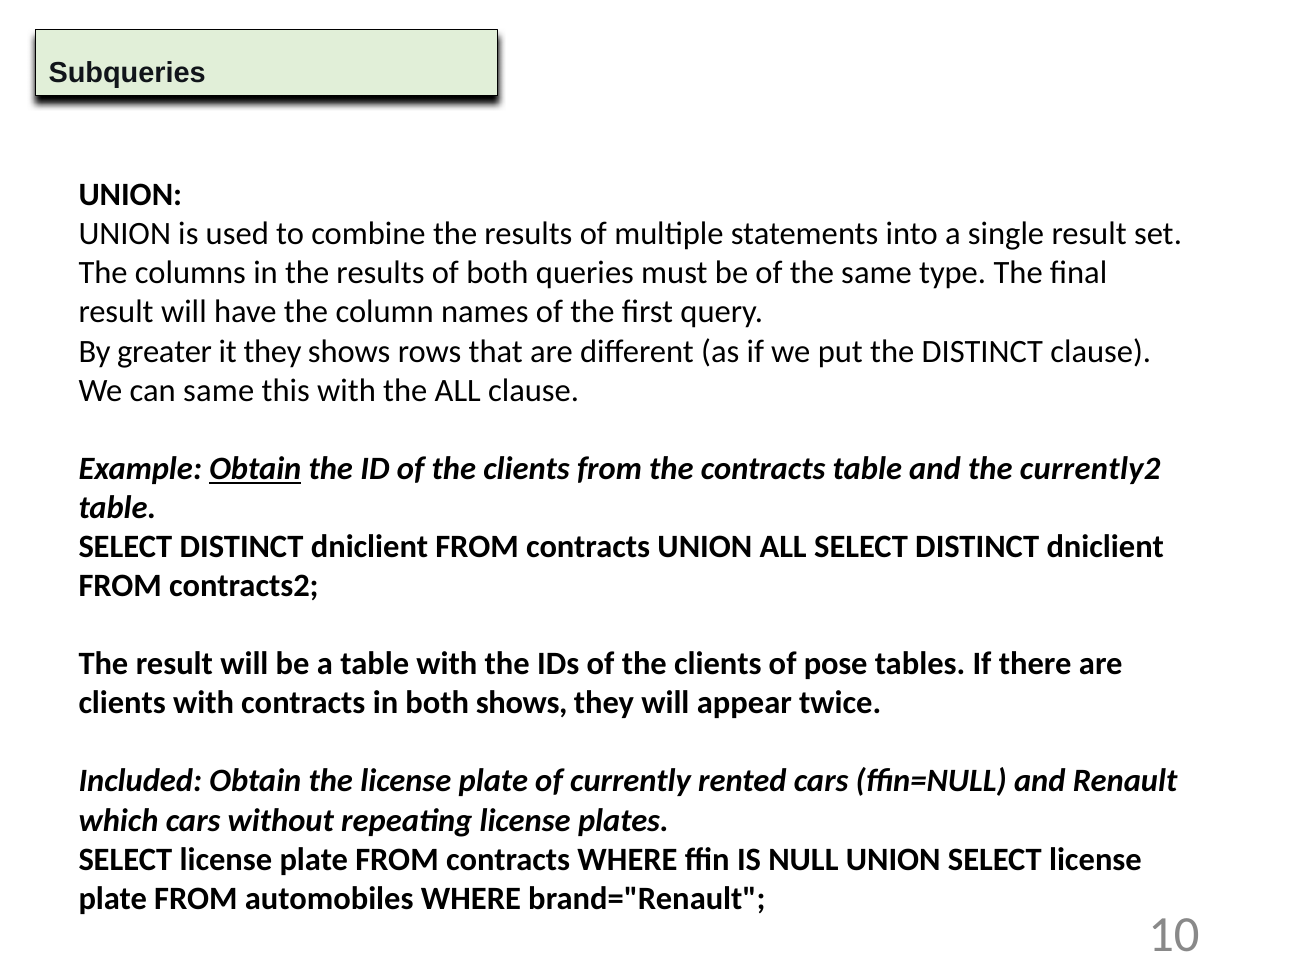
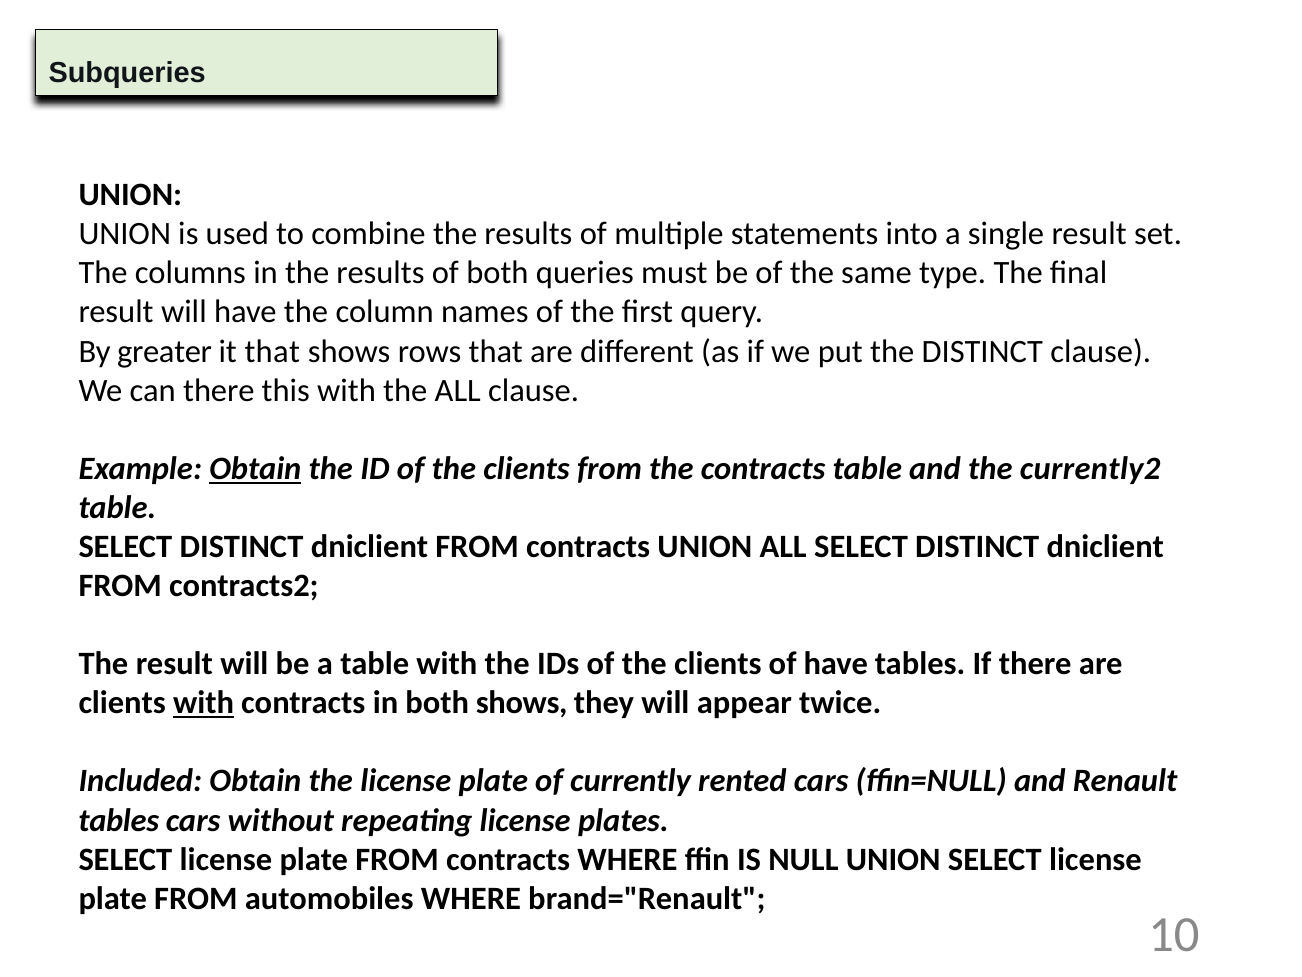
it they: they -> that (272, 351)
can same: same -> there (219, 390)
of pose: pose -> have (836, 664)
with underline: none -> present (204, 703)
which: which -> tables (119, 820)
